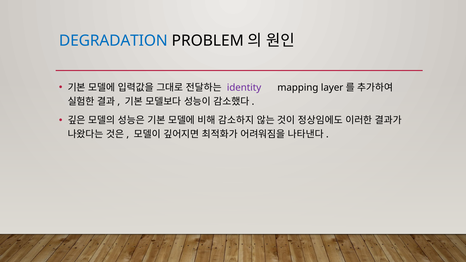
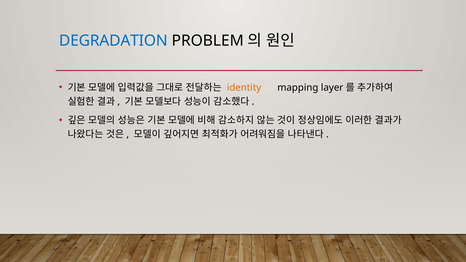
identity colour: purple -> orange (244, 88)
